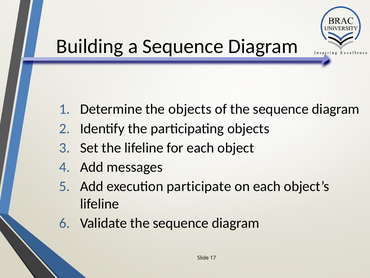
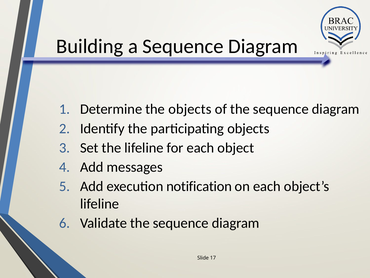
participate: participate -> notification (199, 187)
